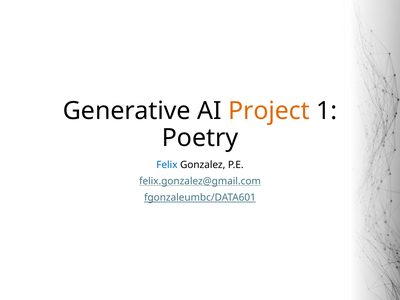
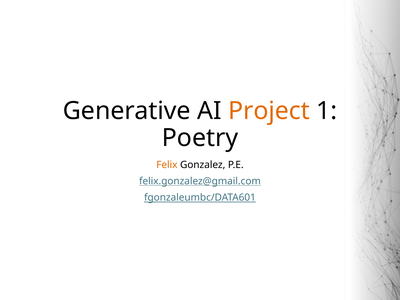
Felix colour: blue -> orange (167, 165)
